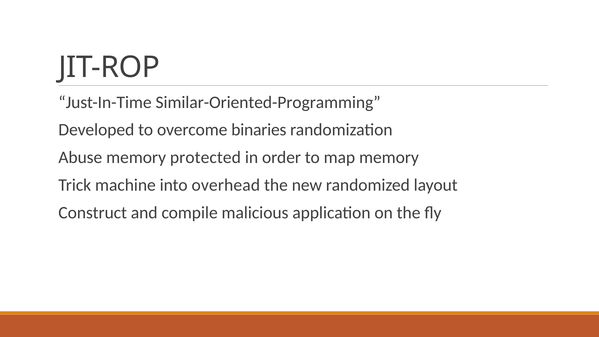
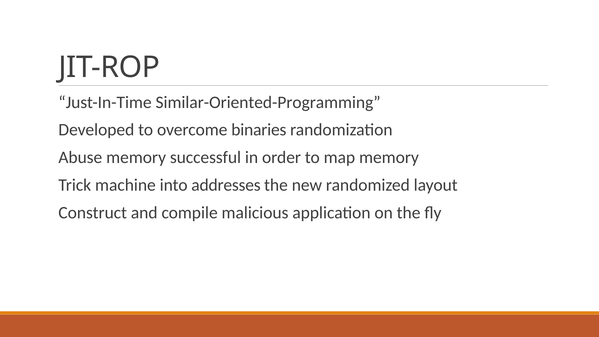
protected: protected -> successful (205, 157)
overhead: overhead -> addresses (226, 185)
